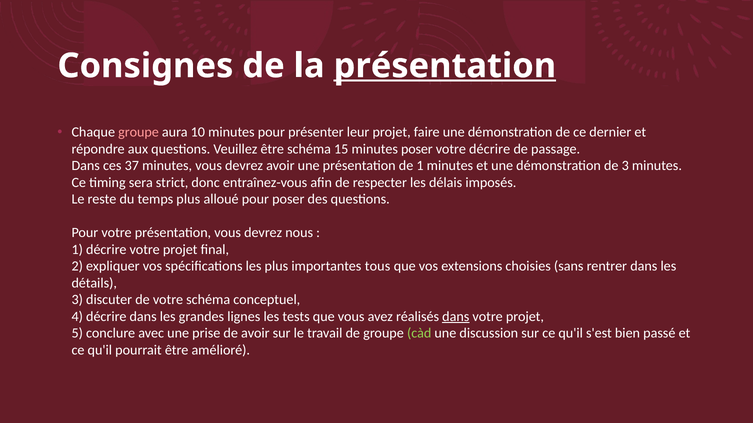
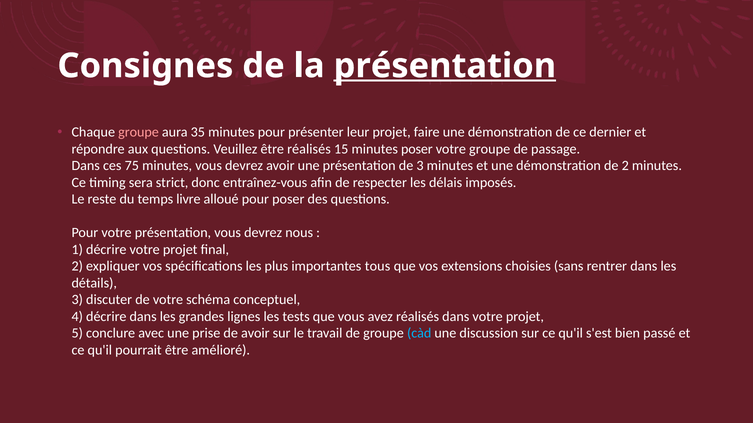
10: 10 -> 35 (198, 133)
être schéma: schéma -> réalisés (309, 149)
votre décrire: décrire -> groupe (490, 149)
37: 37 -> 75 (132, 166)
de 1: 1 -> 3 (420, 166)
de 3: 3 -> 2 (625, 166)
temps plus: plus -> livre (188, 200)
dans underline: present -> none (456, 317)
càd colour: light green -> light blue (419, 334)
